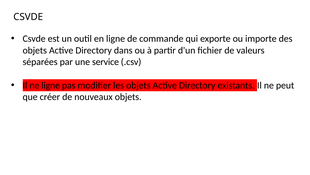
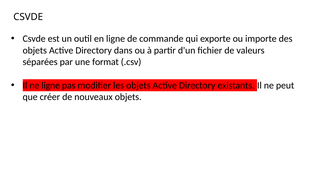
service: service -> format (106, 62)
